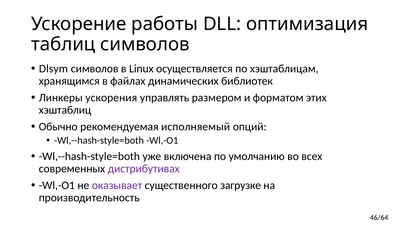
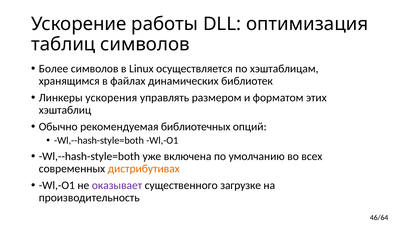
Dlsym: Dlsym -> Более (54, 69)
исполняемый: исполняемый -> библиотечных (196, 127)
дистрибутивах colour: purple -> orange (144, 169)
